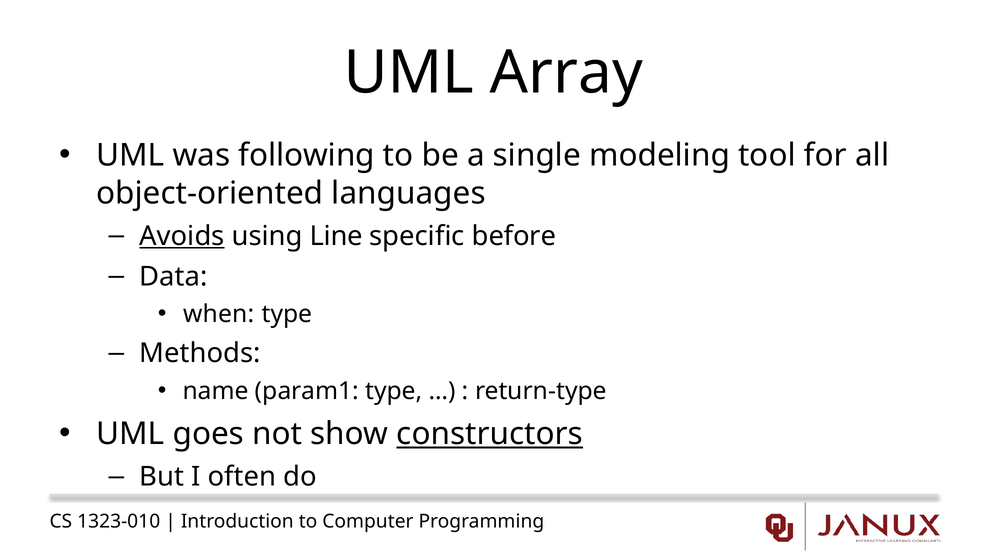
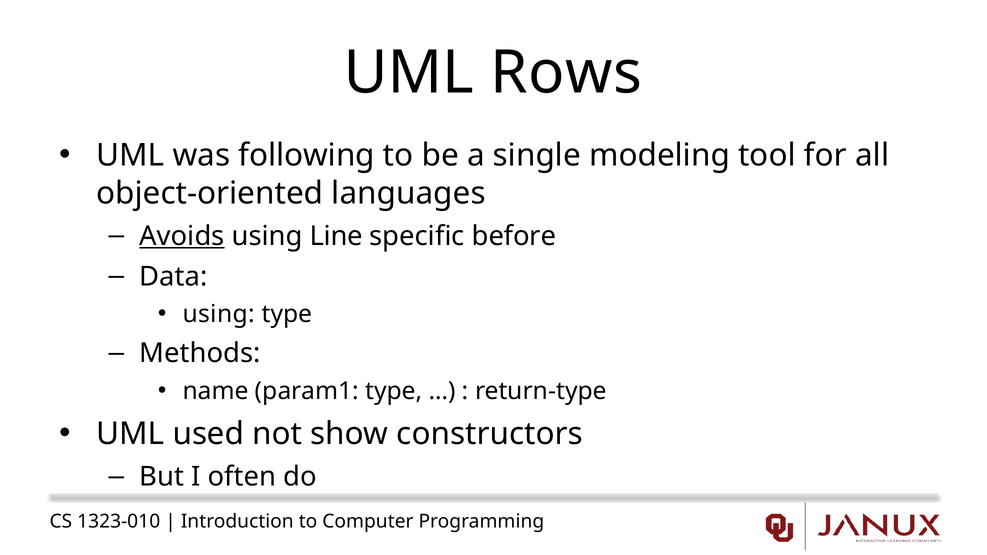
Array: Array -> Rows (566, 73)
when: when -> using (219, 314)
goes: goes -> used (208, 434)
constructors underline: present -> none (490, 434)
